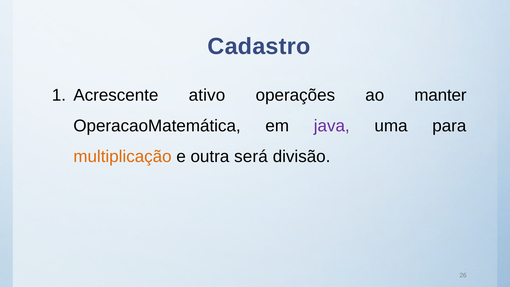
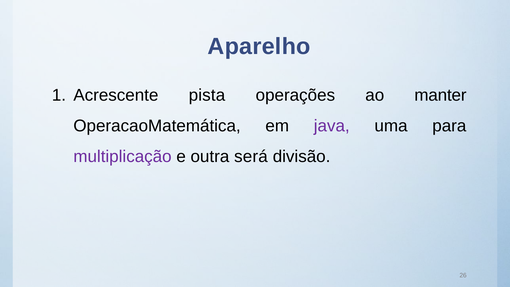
Cadastro: Cadastro -> Aparelho (259, 47)
ativo: ativo -> pista (207, 95)
multiplicação colour: orange -> purple (122, 157)
